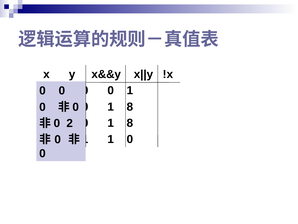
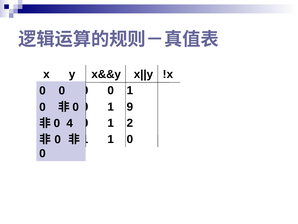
8: 8 -> 9 (130, 107)
8: 8 -> 2 (130, 123)
2: 2 -> 4 (70, 123)
